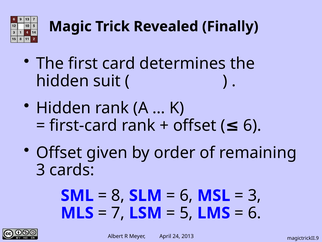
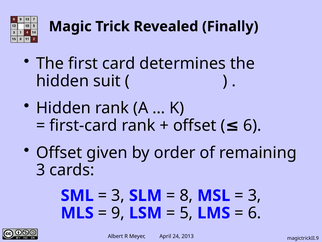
8: 8 -> 3 (118, 195)
6: 6 -> 8 (186, 195)
7: 7 -> 9 (118, 213)
